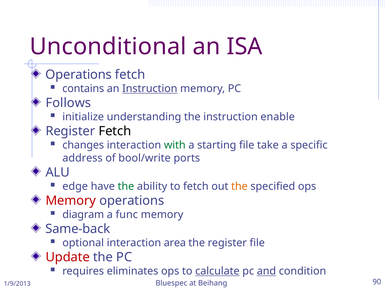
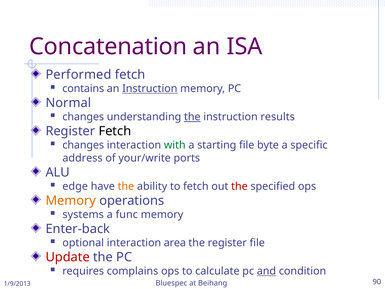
Unconditional: Unconditional -> Concatenation (108, 47)
Operations: Operations -> Performed (79, 75)
Follows: Follows -> Normal (68, 103)
initialize: initialize -> changes (83, 117)
the underline: none -> present (192, 117)
enable: enable -> results (278, 117)
take: take -> byte (268, 145)
bool/write: bool/write -> your/write (145, 158)
the colour: green -> orange (126, 186)
the colour: orange -> red (239, 186)
Memory colour: red -> orange (71, 200)
diagram: diagram -> systems (83, 214)
Same-back: Same-back -> Enter-back (78, 229)
eliminates: eliminates -> complains (133, 271)
calculate underline: present -> none (217, 271)
